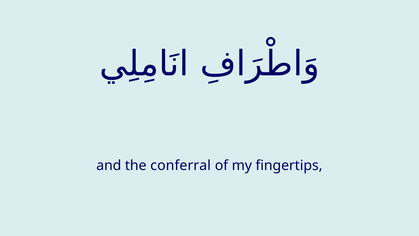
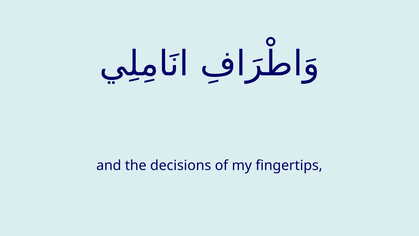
conferral: conferral -> decisions (181, 165)
